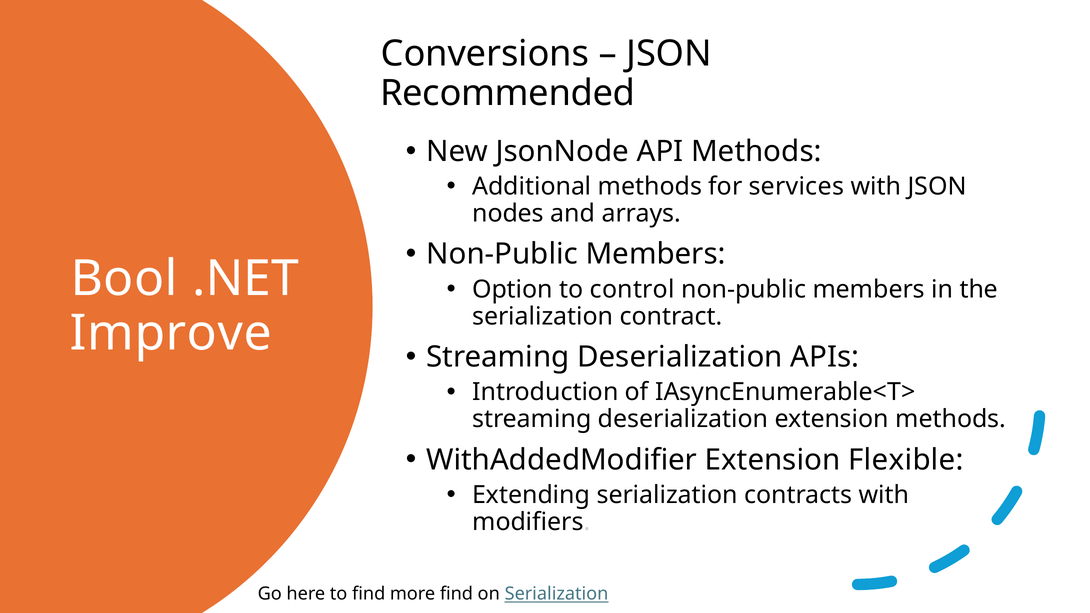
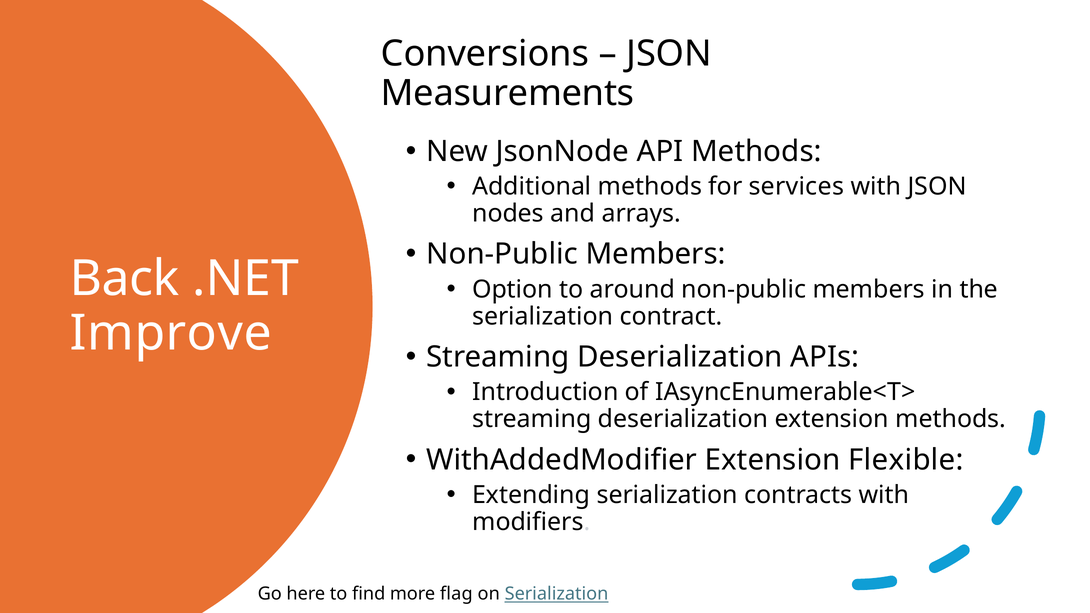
Recommended: Recommended -> Measurements (508, 93)
Bool: Bool -> Back (125, 279)
control: control -> around (632, 289)
more find: find -> flag (456, 594)
